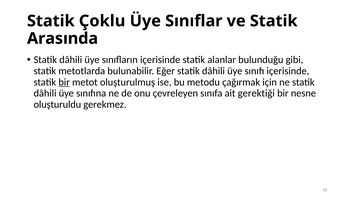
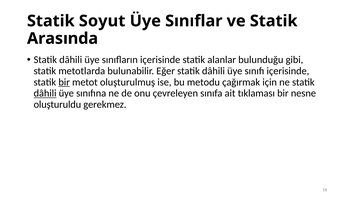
Çoklu: Çoklu -> Soyut (102, 21)
dâhili underline: none -> present (45, 93)
gerektiği: gerektiği -> tıklaması (256, 93)
